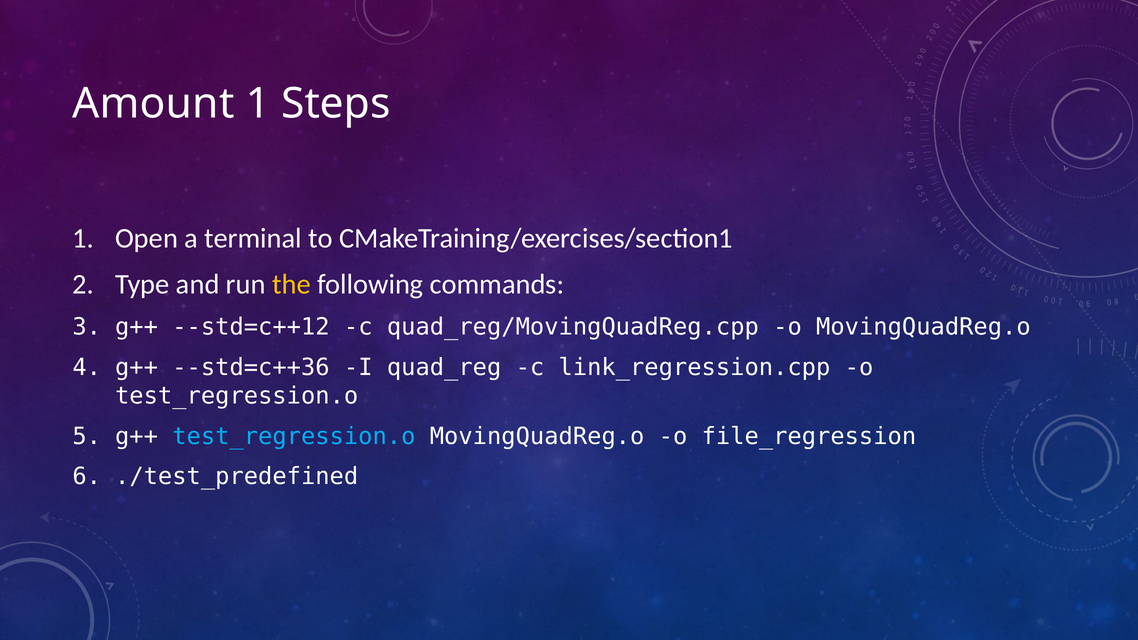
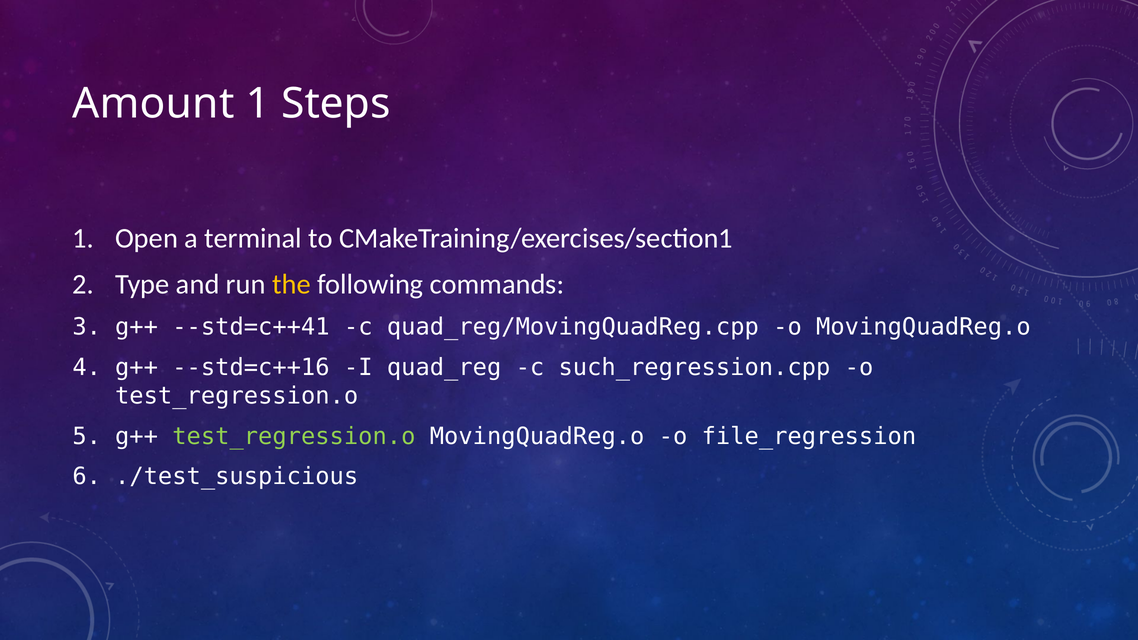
--std=c++12: --std=c++12 -> --std=c++41 (251, 327)
--std=c++36: --std=c++36 -> --std=c++16 (251, 367)
link_regression.cpp: link_regression.cpp -> such_regression.cpp (694, 367)
test_regression.o colour: light blue -> light green (294, 436)
./test_predefined: ./test_predefined -> ./test_suspicious (237, 477)
